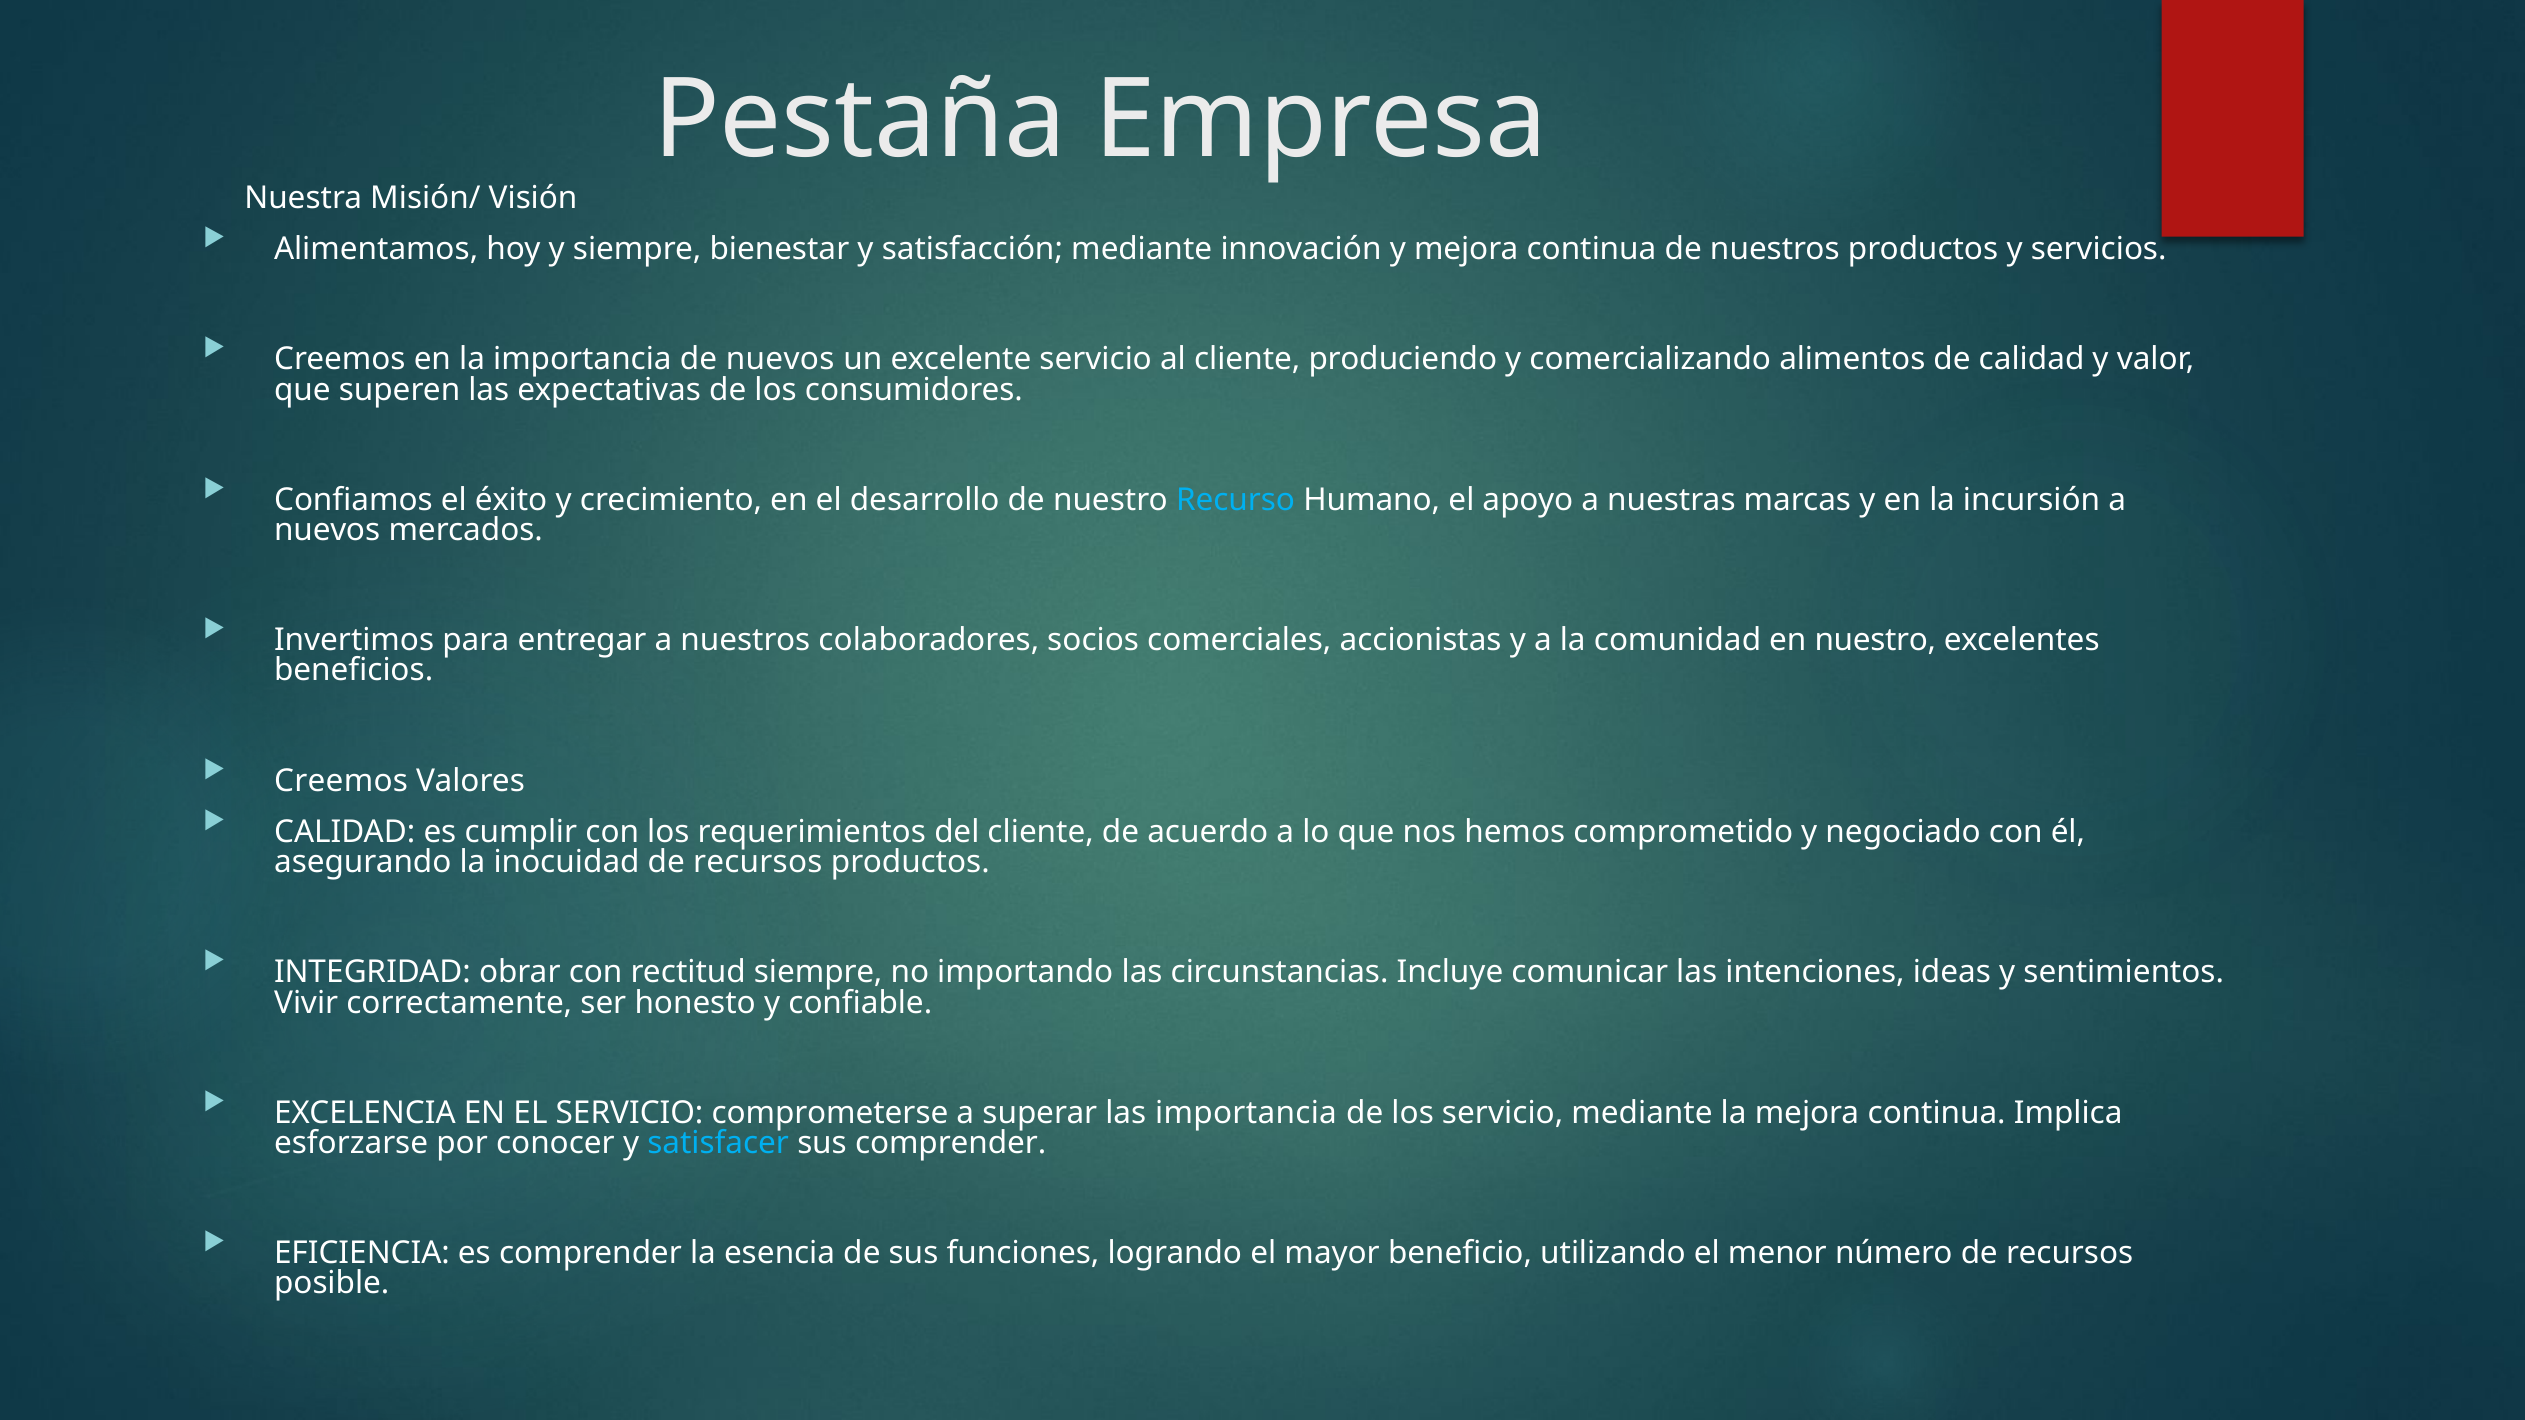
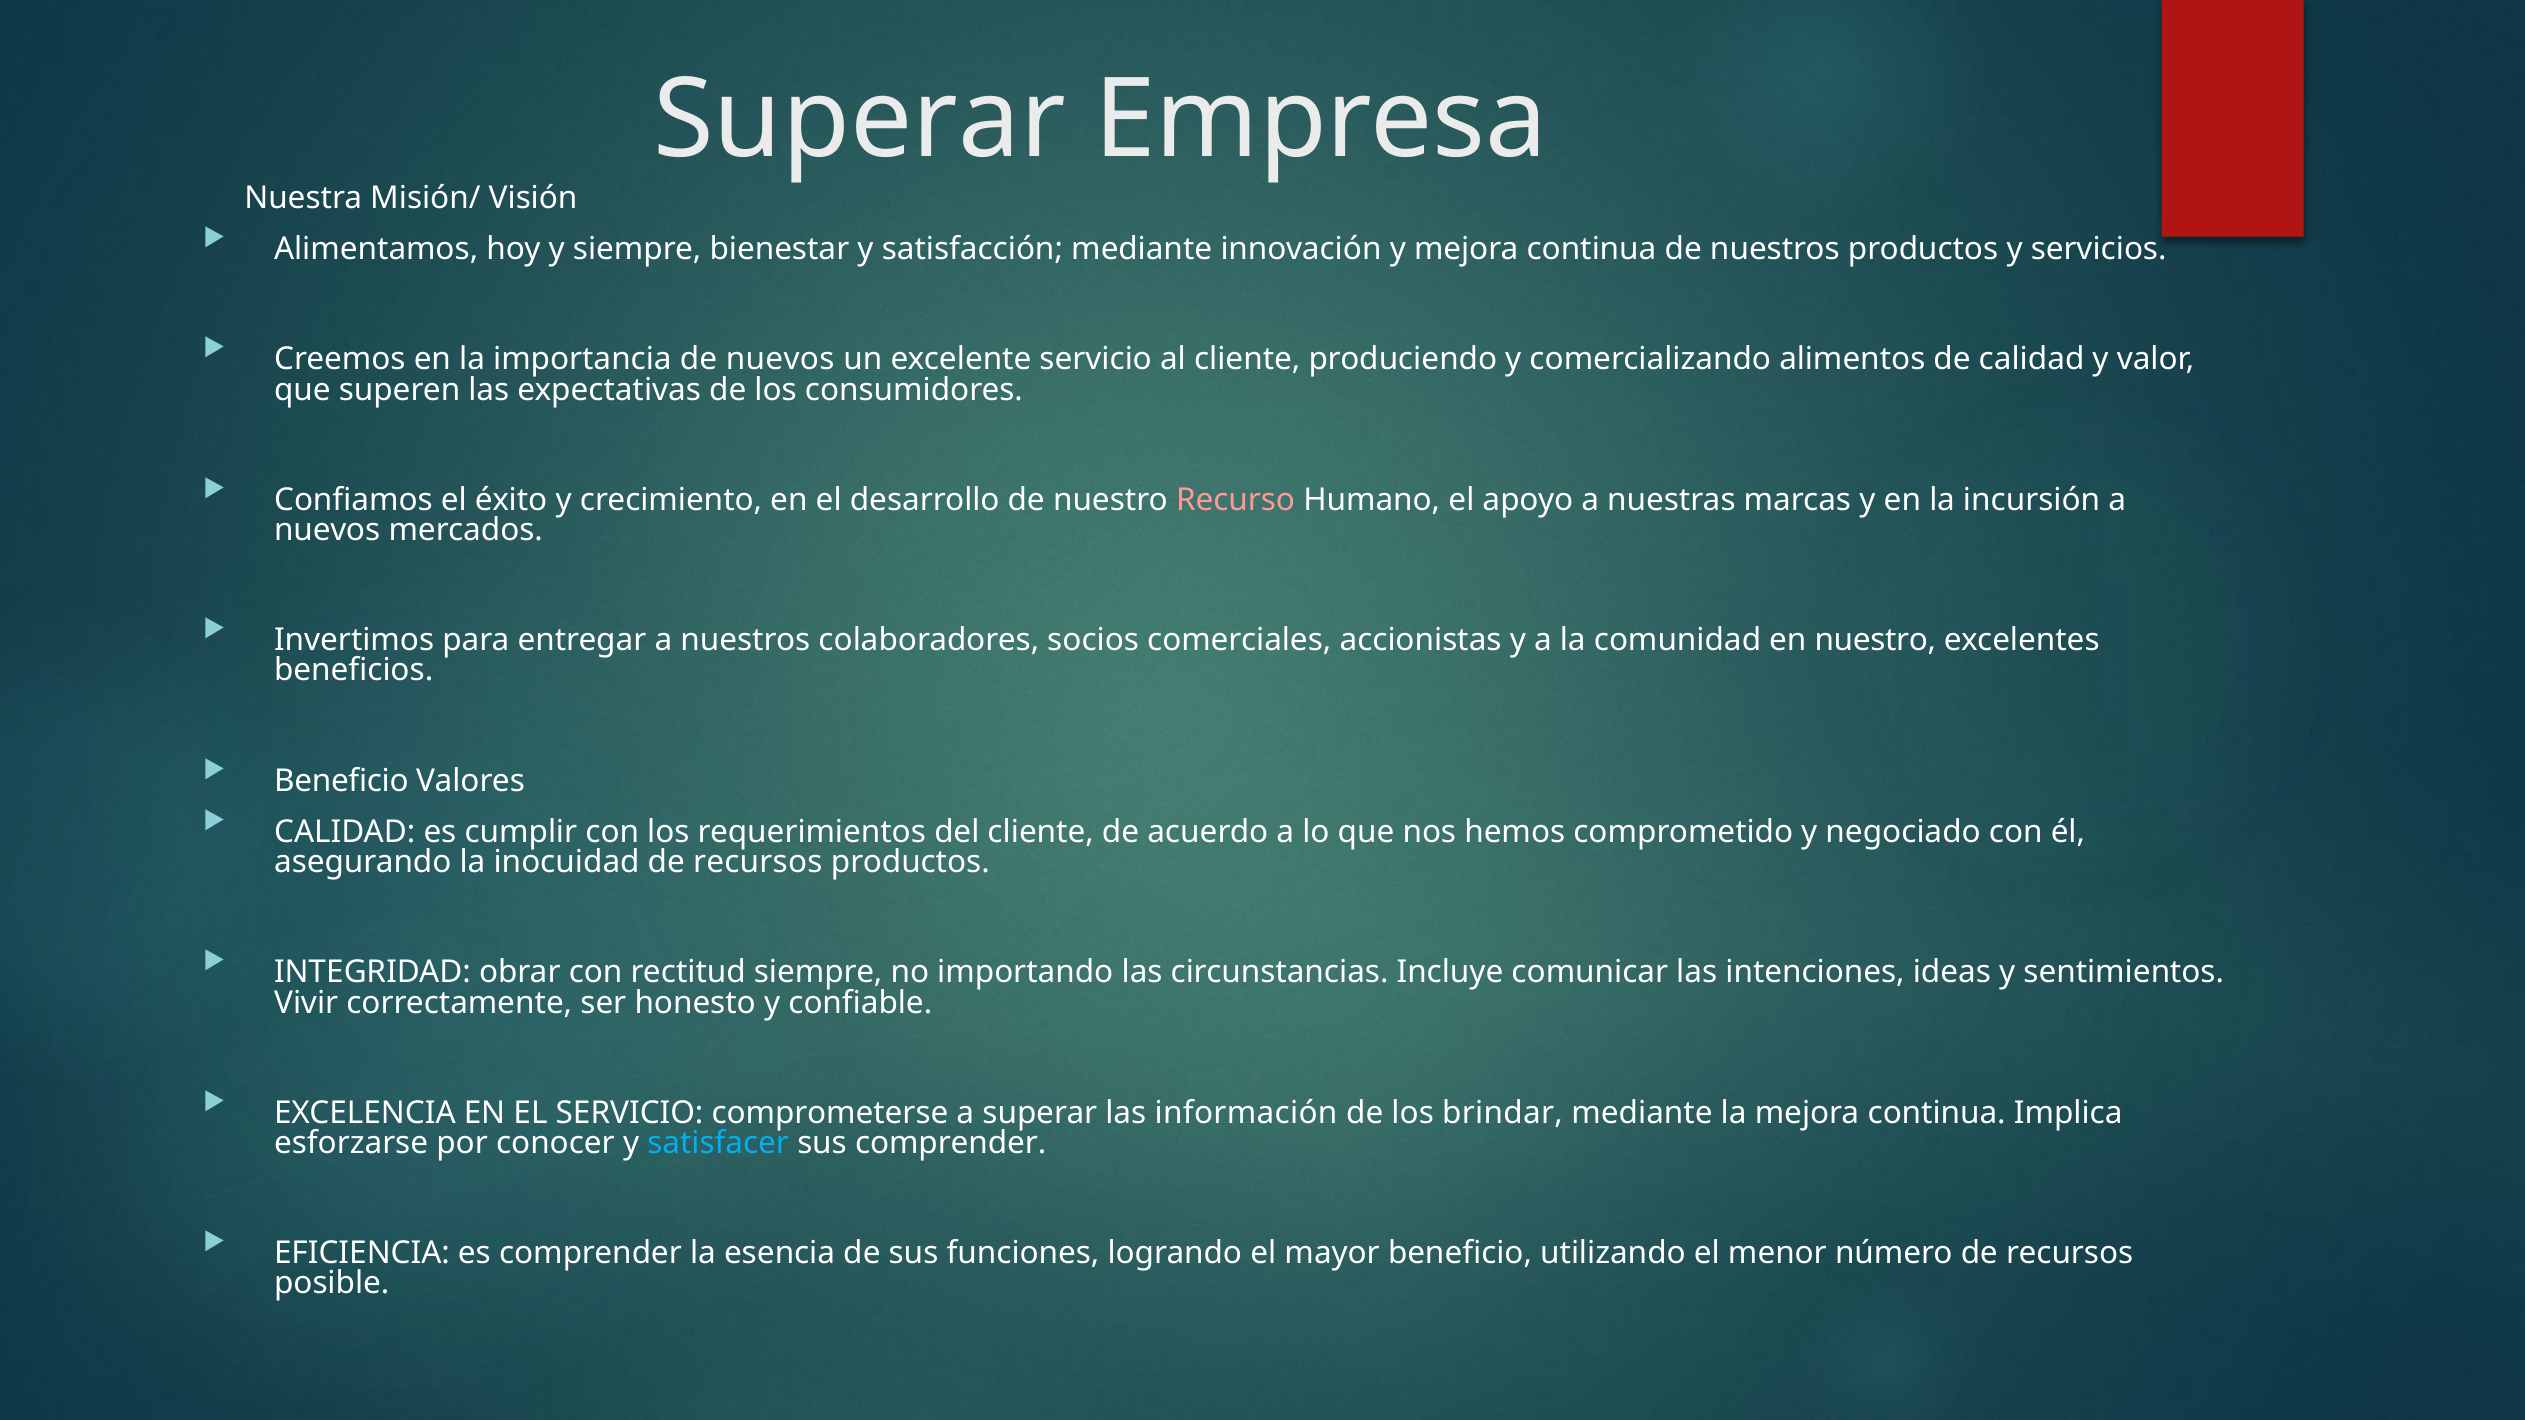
Pestaña: Pestaña -> Superar (860, 120)
Recurso colour: light blue -> pink (1236, 500)
Creemos: Creemos -> Beneficio (341, 781)
las importancia: importancia -> información (1246, 1113)
los servicio: servicio -> brindar (1502, 1113)
